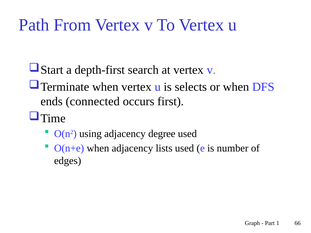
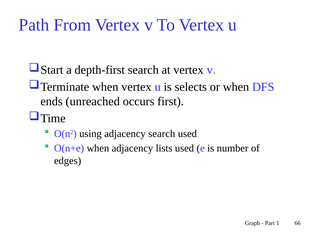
connected: connected -> unreached (93, 101)
adjacency degree: degree -> search (162, 134)
